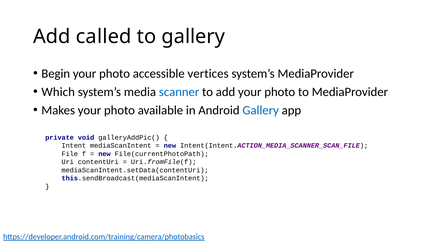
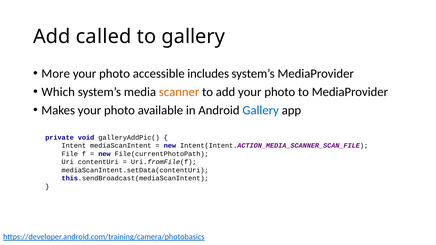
Begin: Begin -> More (56, 74)
vertices: vertices -> includes (208, 74)
scanner colour: blue -> orange (179, 92)
